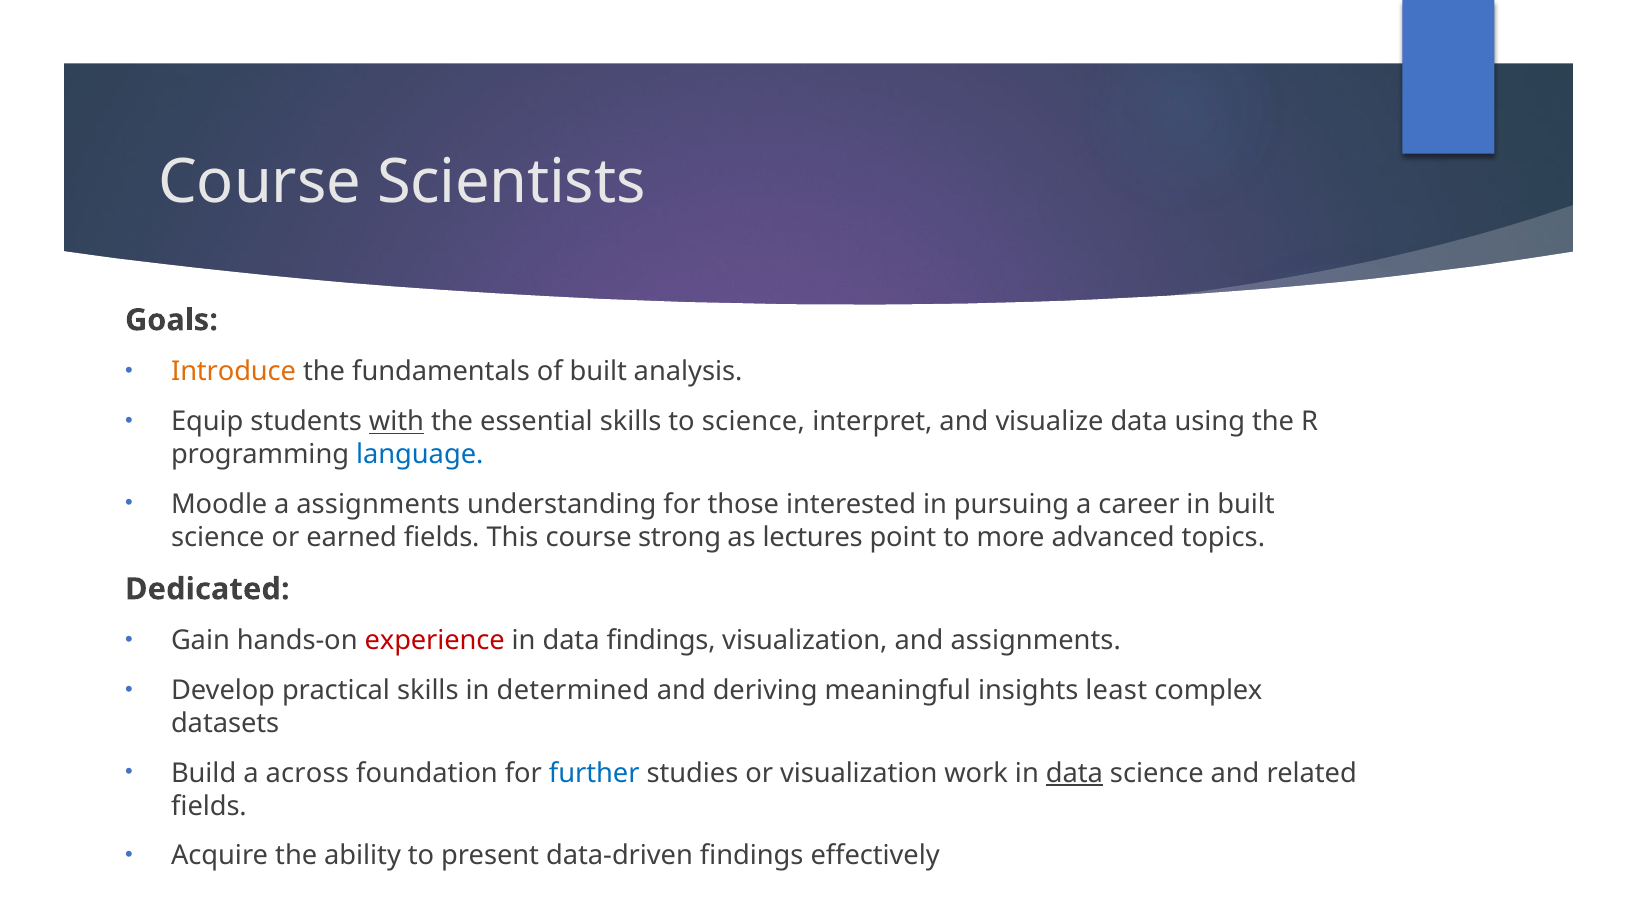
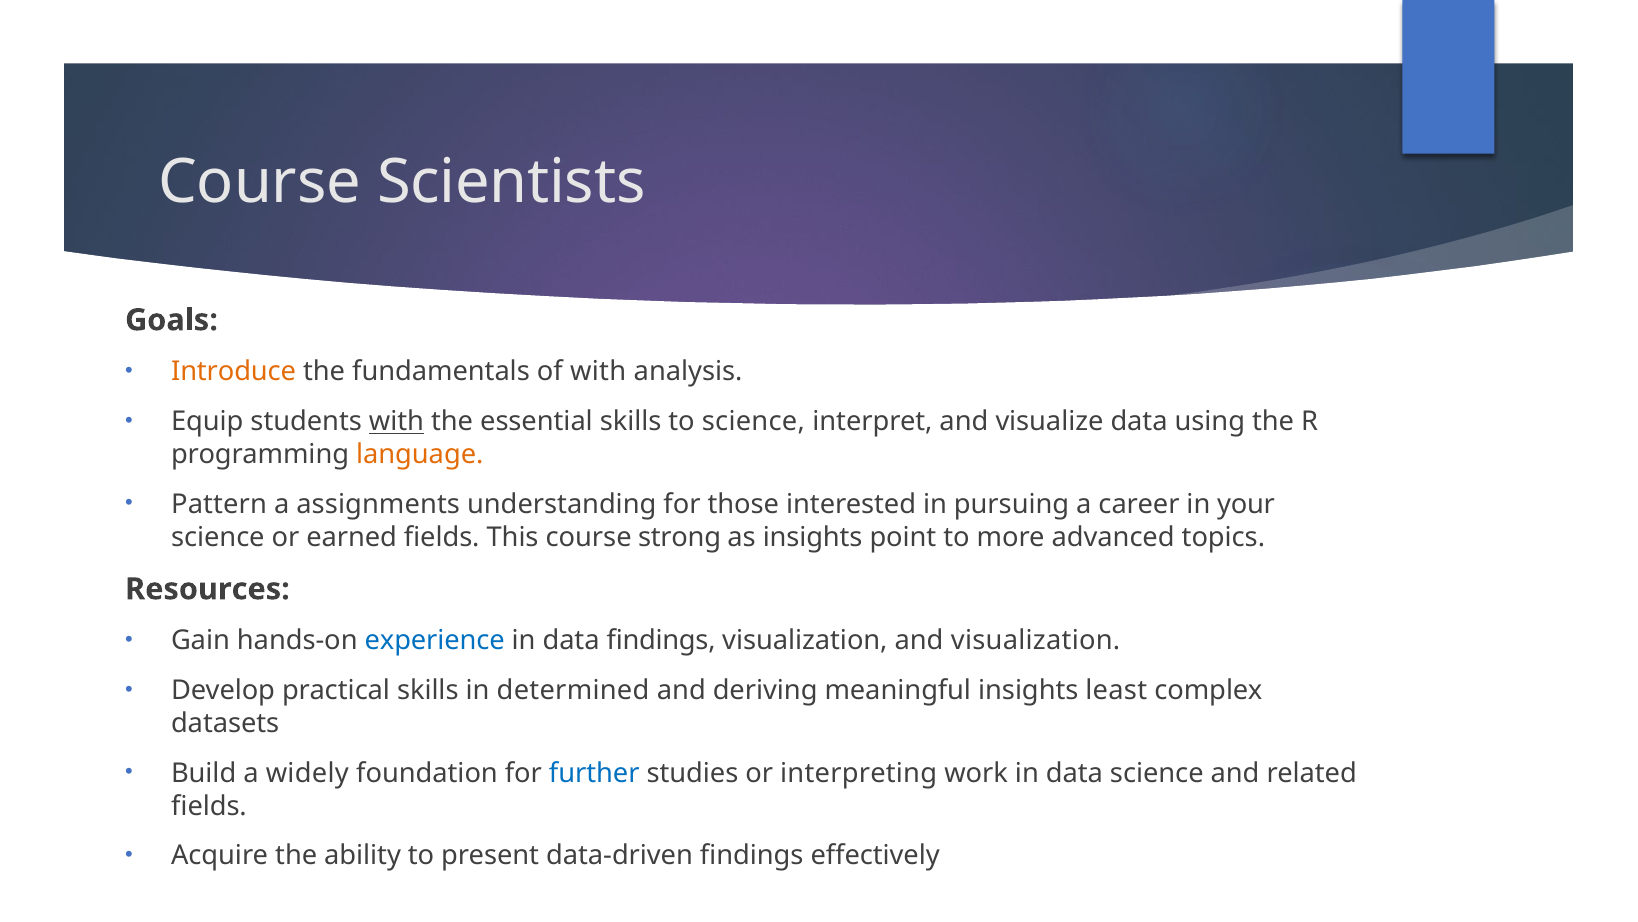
of built: built -> with (598, 372)
language colour: blue -> orange (420, 454)
Moodle: Moodle -> Pattern (219, 504)
in built: built -> your (1246, 504)
as lectures: lectures -> insights (813, 537)
Dedicated: Dedicated -> Resources (207, 589)
experience colour: red -> blue (435, 640)
and assignments: assignments -> visualization (1036, 640)
across: across -> widely (307, 773)
or visualization: visualization -> interpreting (859, 773)
data underline: present -> none (1074, 773)
